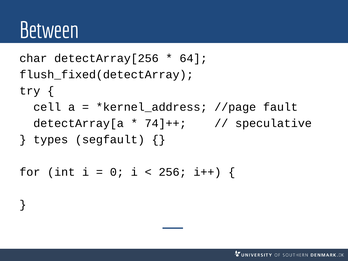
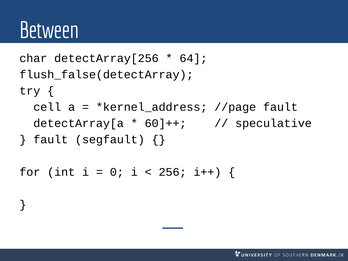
flush_fixed(detectArray: flush_fixed(detectArray -> flush_false(detectArray (106, 75)
74]++: 74]++ -> 60]++ (166, 123)
types: types -> fault (51, 140)
